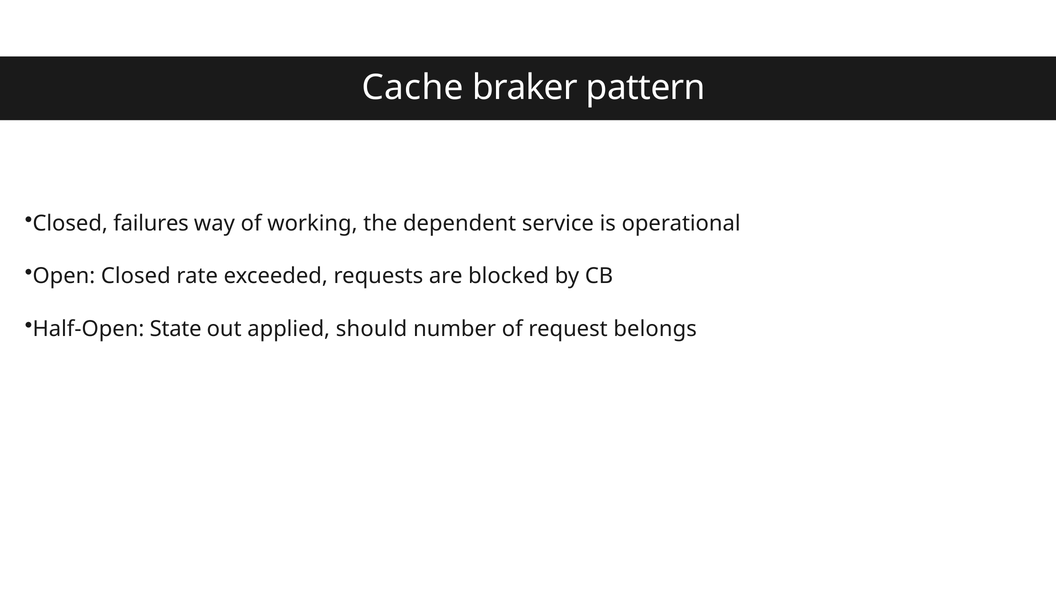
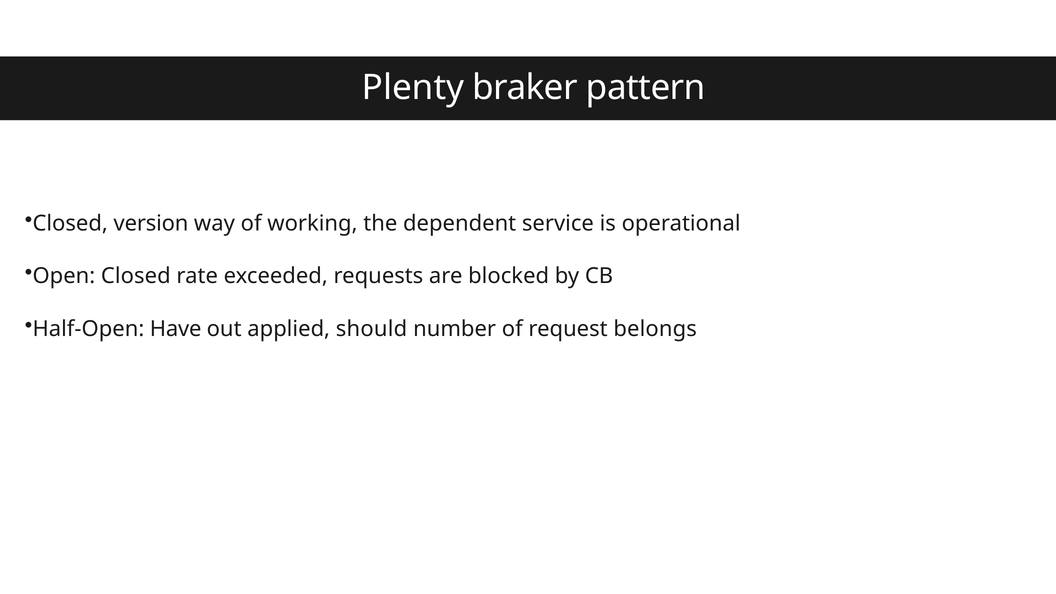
Cache: Cache -> Plenty (413, 88)
failures: failures -> version (151, 223)
State: State -> Have (176, 329)
